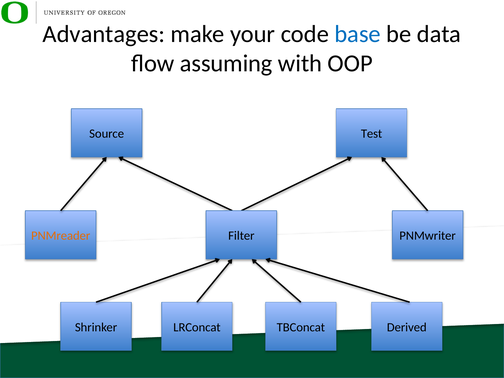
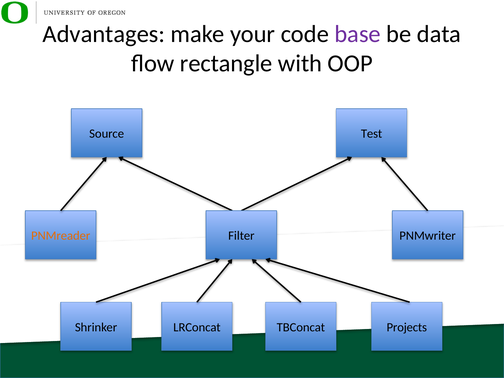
base colour: blue -> purple (358, 34)
assuming: assuming -> rectangle (226, 63)
Derived: Derived -> Projects (407, 327)
